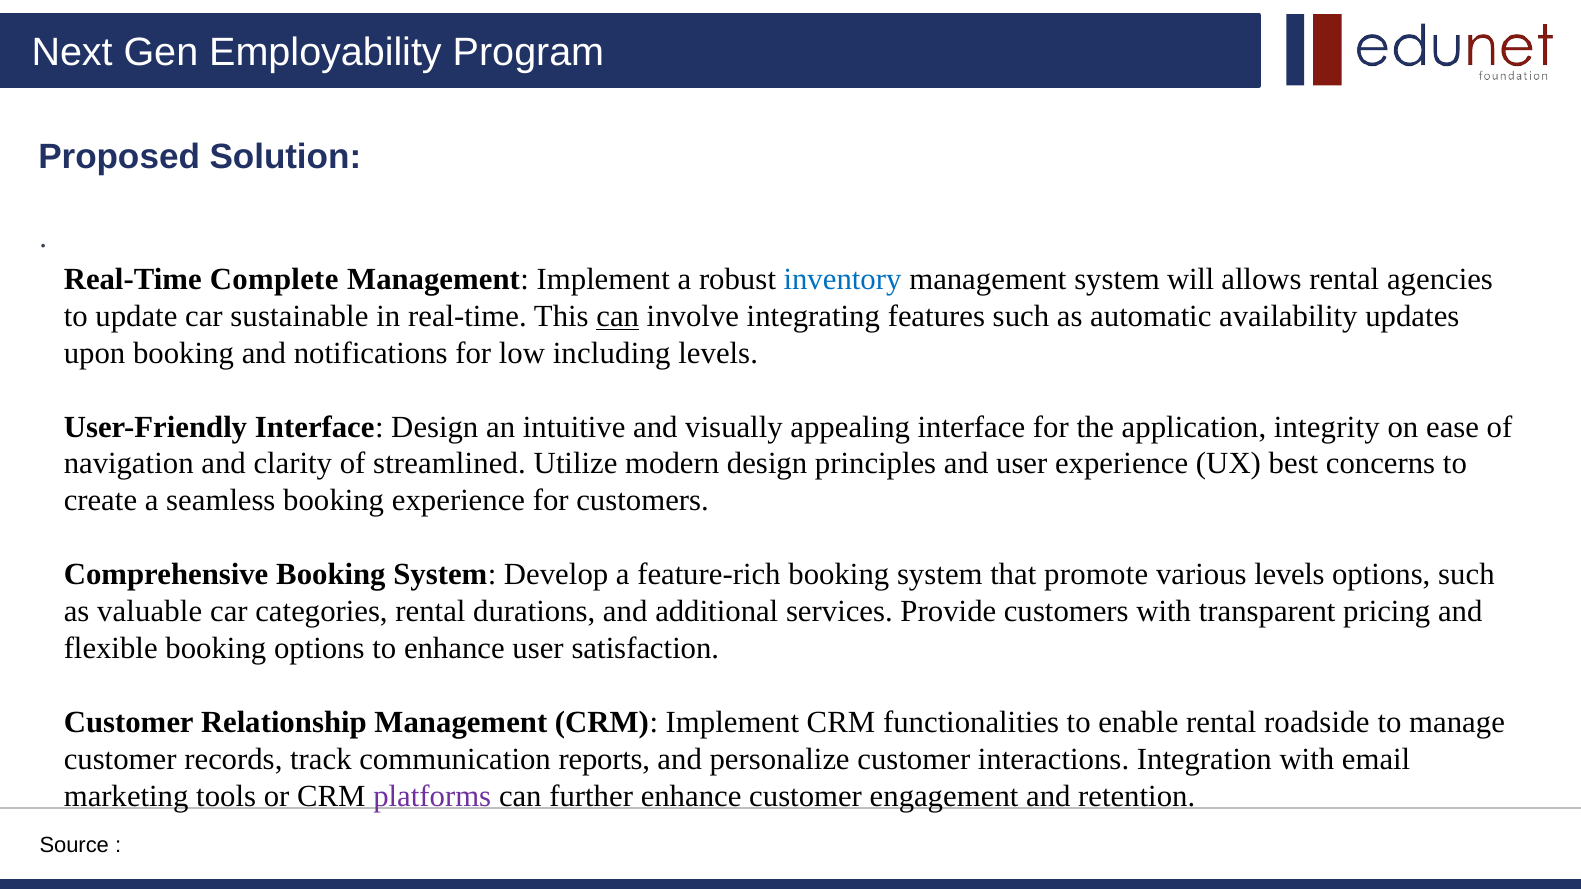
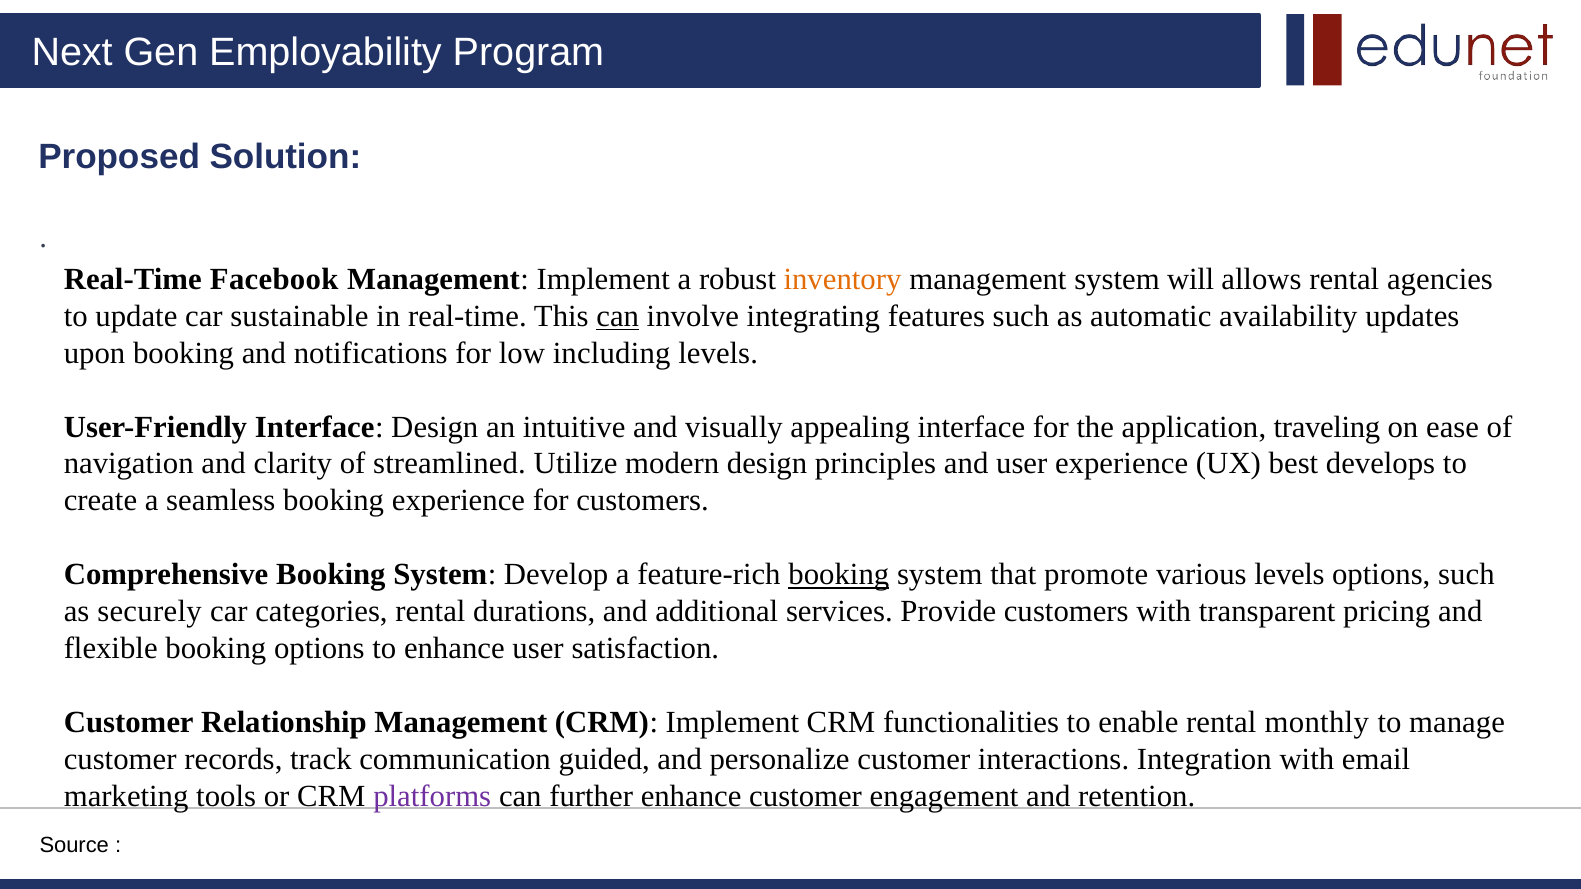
Complete: Complete -> Facebook (274, 279)
inventory colour: blue -> orange (843, 279)
integrity: integrity -> traveling (1327, 427)
concerns: concerns -> develops (1381, 464)
booking underline: none -> present (839, 575)
valuable: valuable -> securely (150, 612)
roadside: roadside -> monthly (1317, 722)
reports: reports -> guided (604, 759)
